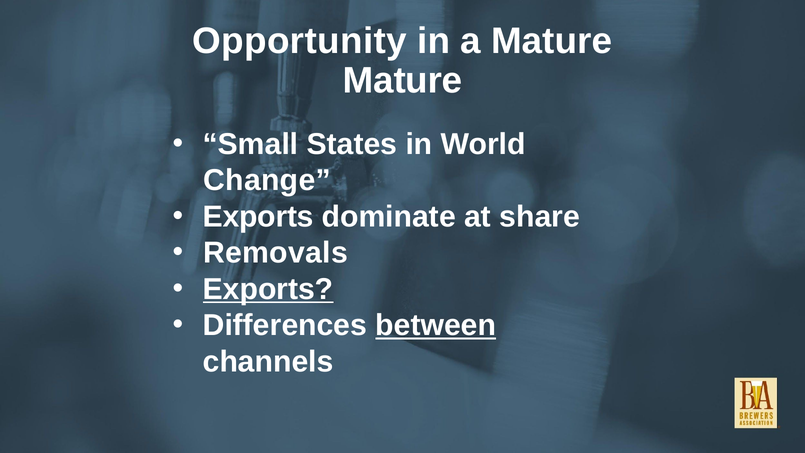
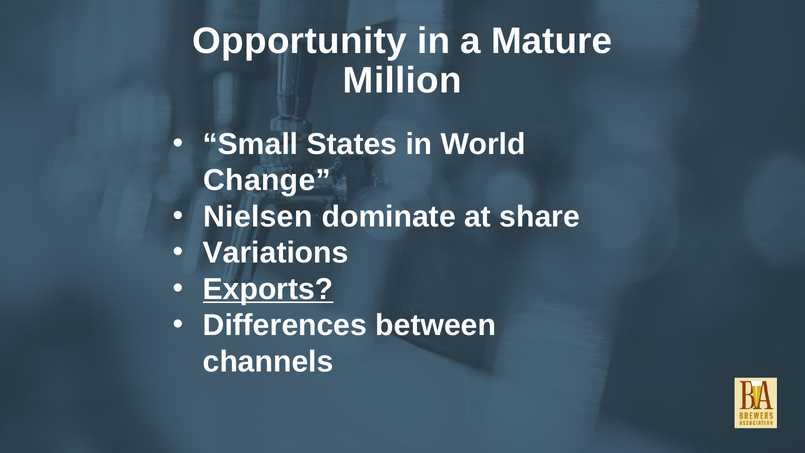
Mature: Mature -> Million (402, 81)
Exports: Exports -> Nielsen (258, 217)
Removals: Removals -> Variations (276, 253)
between underline: present -> none (436, 325)
